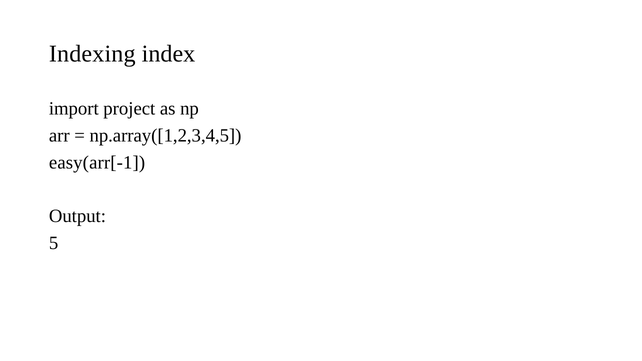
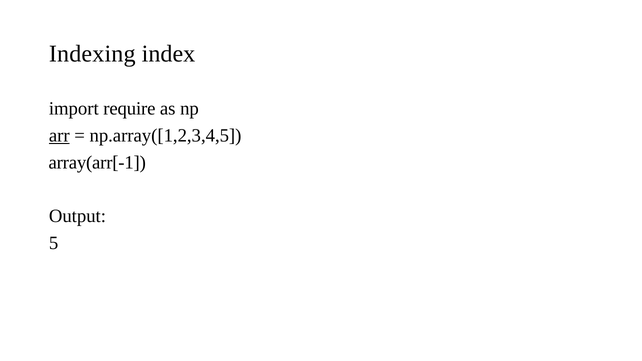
project: project -> require (129, 109)
arr underline: none -> present (59, 135)
easy(arr[-1: easy(arr[-1 -> array(arr[-1 (97, 162)
